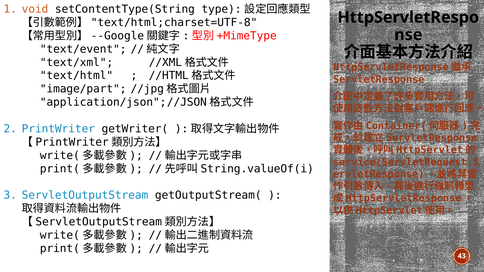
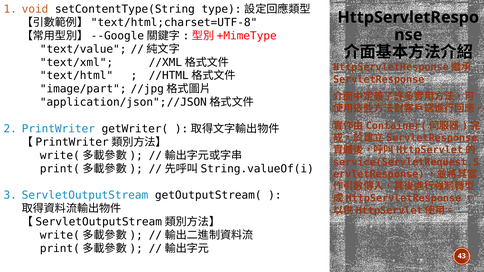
text/event: text/event -> text/value (83, 49)
